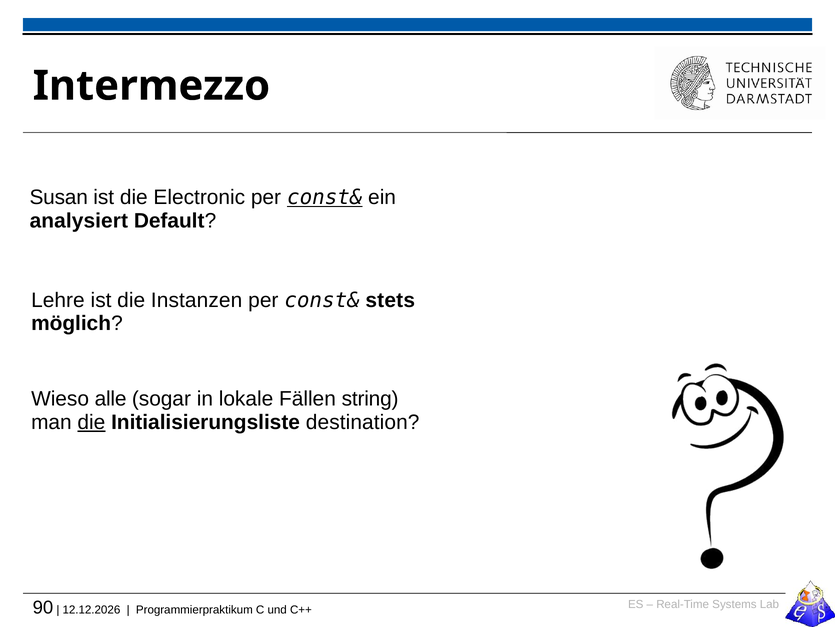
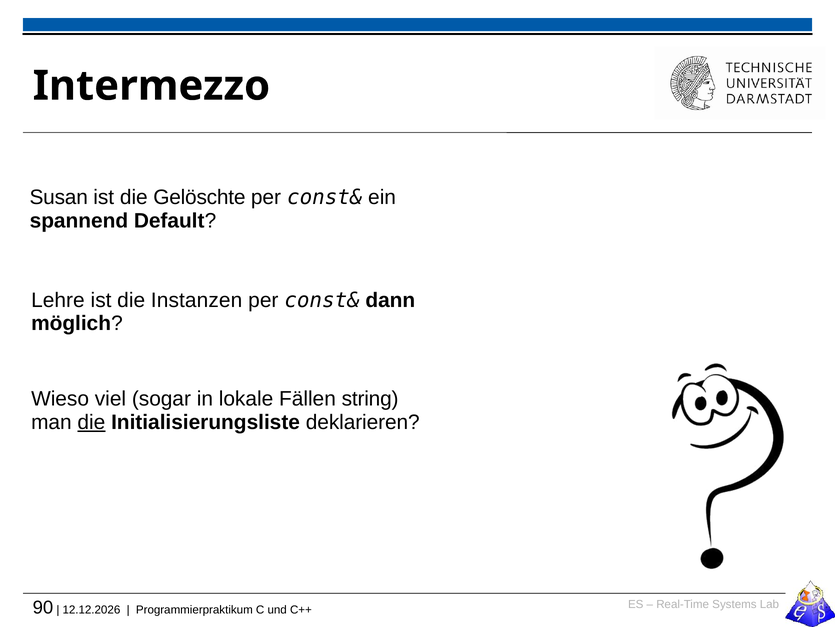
Electronic: Electronic -> Gelöschte (199, 197)
const& underline: present -> none (325, 197)
analysiert: analysiert -> spannend (79, 221)
stets: stets -> dann (390, 300)
alle: alle -> viel (110, 398)
destination: destination -> deklarieren (363, 422)
